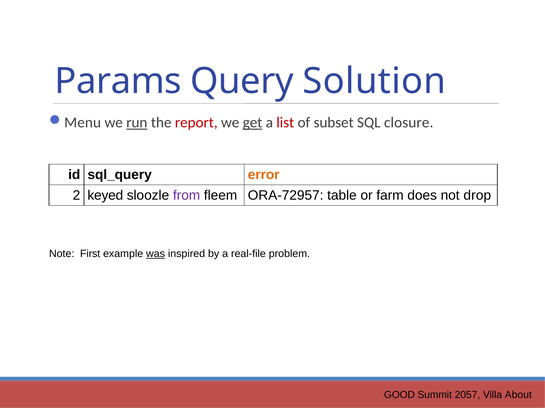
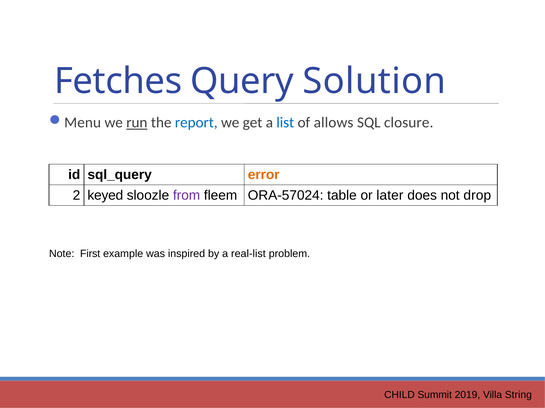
Params: Params -> Fetches (118, 81)
report colour: red -> blue (196, 123)
get underline: present -> none (253, 123)
list colour: red -> blue (285, 123)
subset: subset -> allows (334, 123)
ORA-72957: ORA-72957 -> ORA-57024 (286, 196)
farm: farm -> later (390, 196)
was underline: present -> none (156, 254)
real-file: real-file -> real-list (248, 254)
GOOD: GOOD -> CHILD (399, 396)
2057: 2057 -> 2019 (467, 396)
About: About -> String (518, 396)
